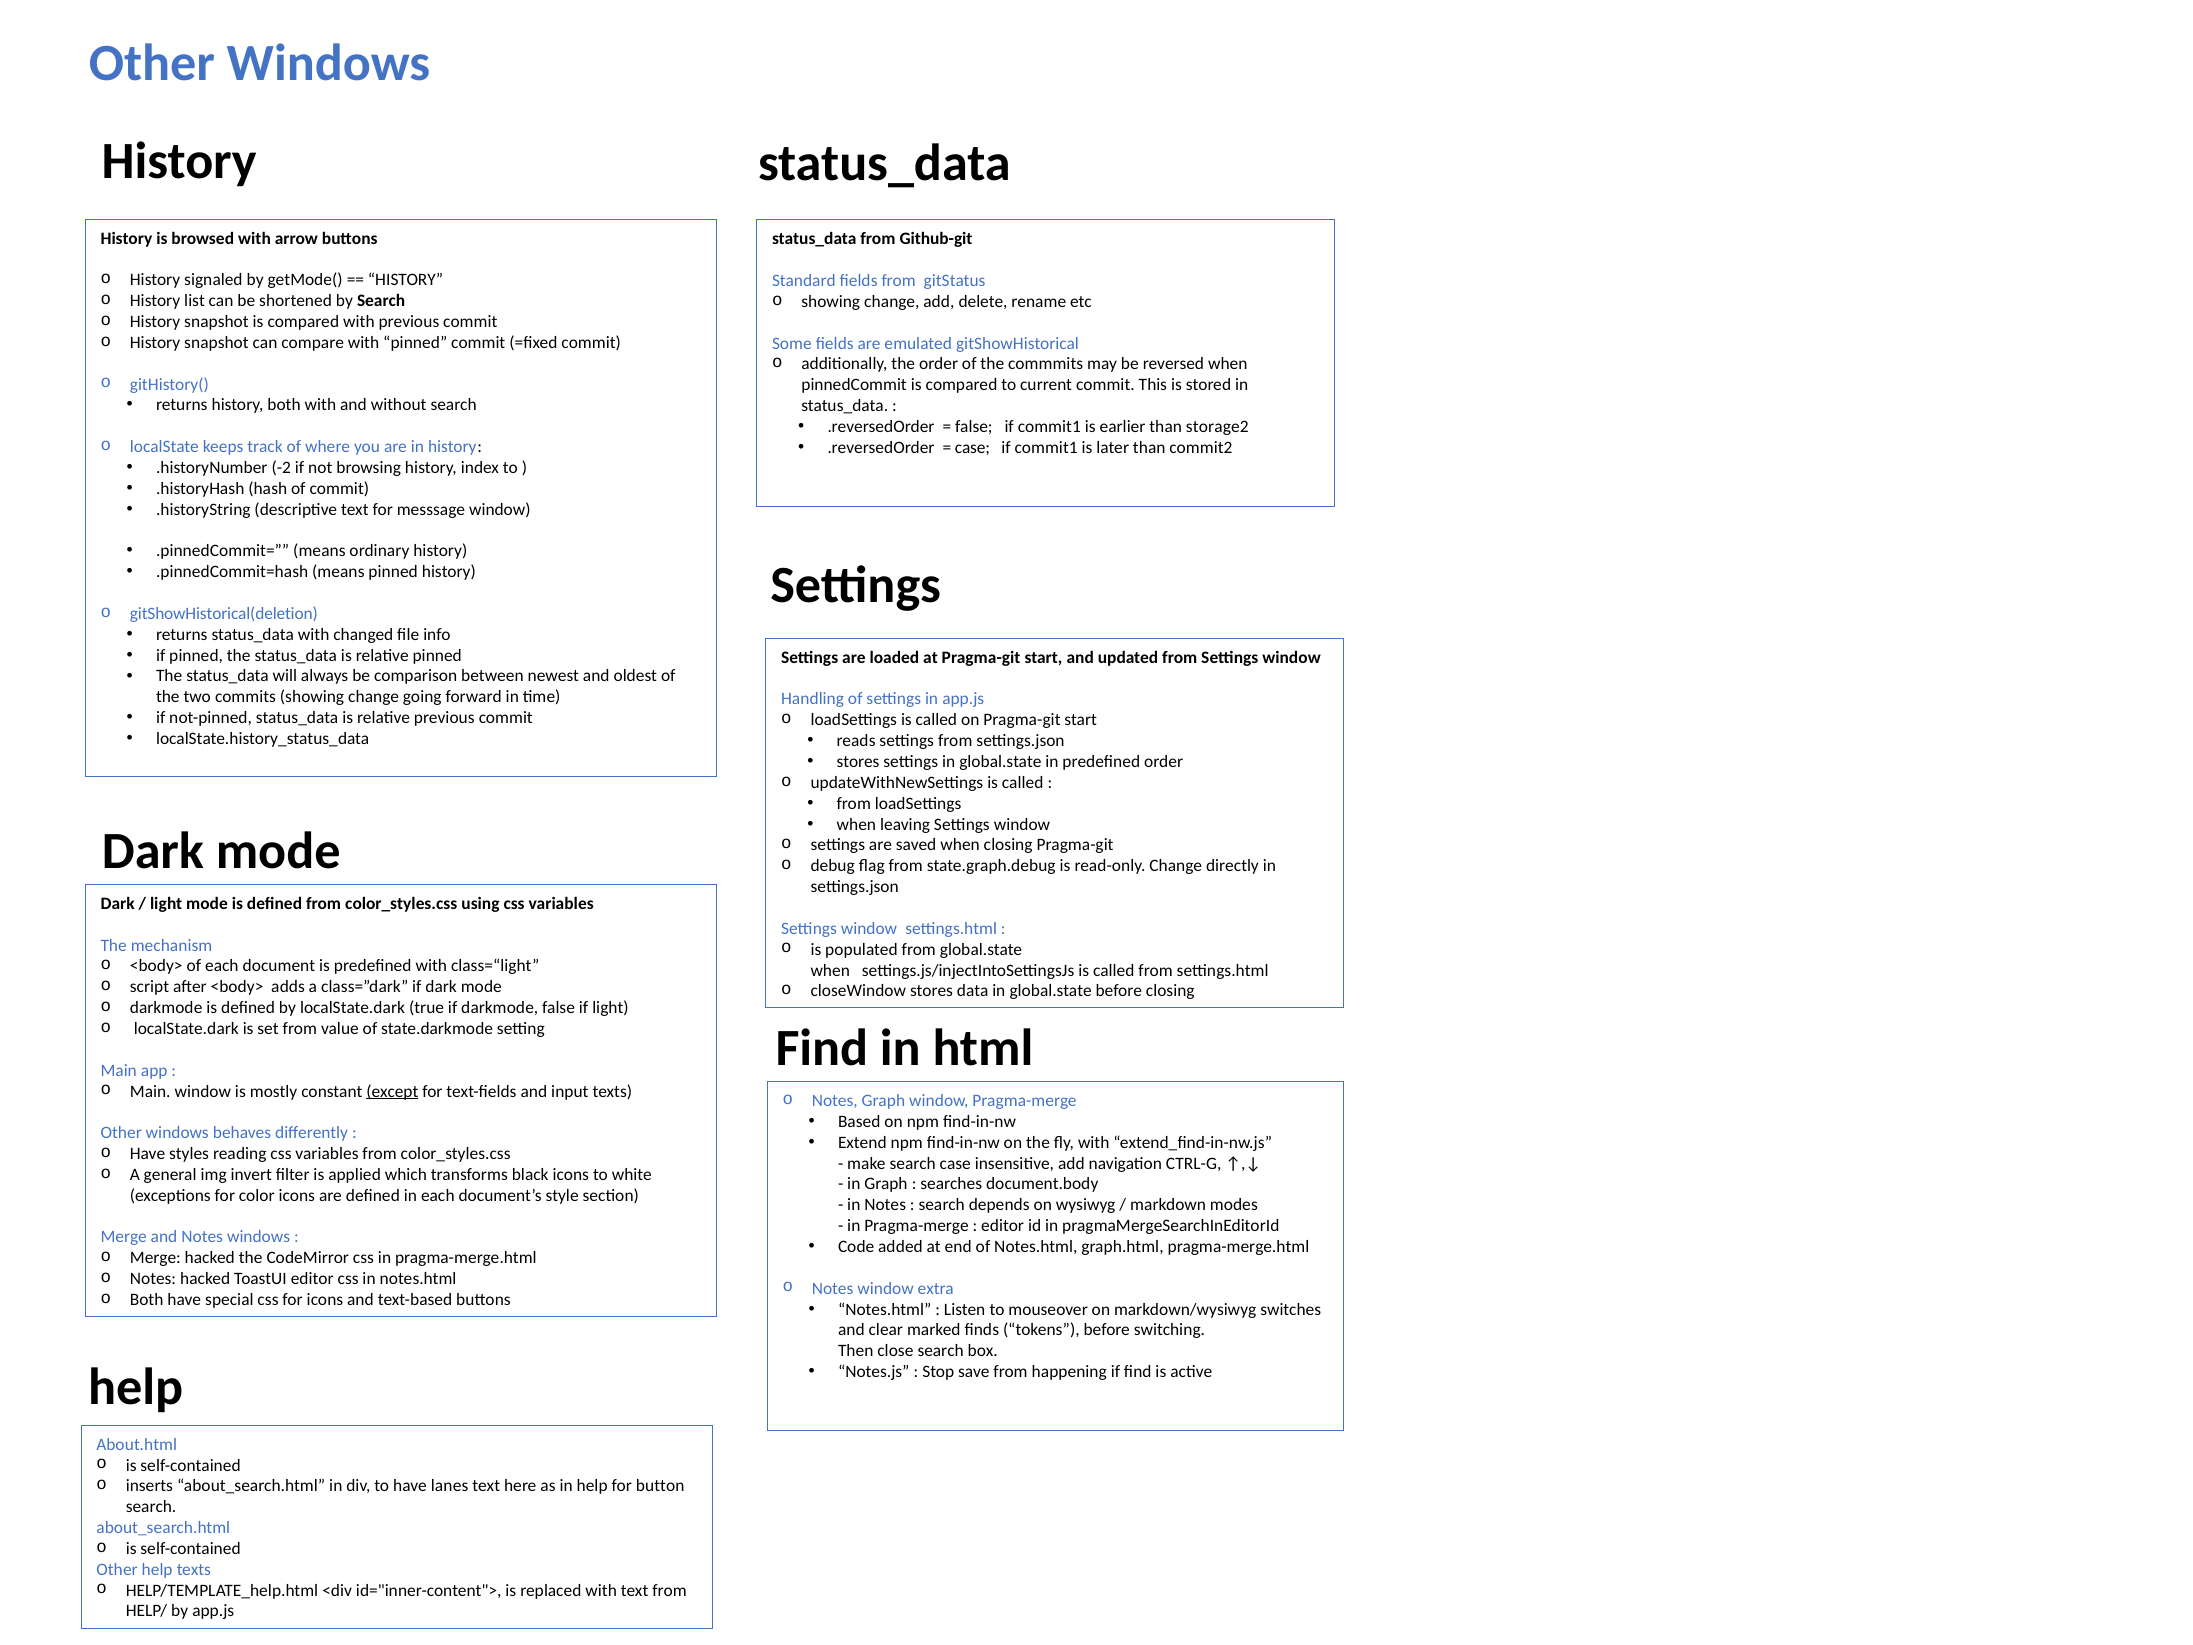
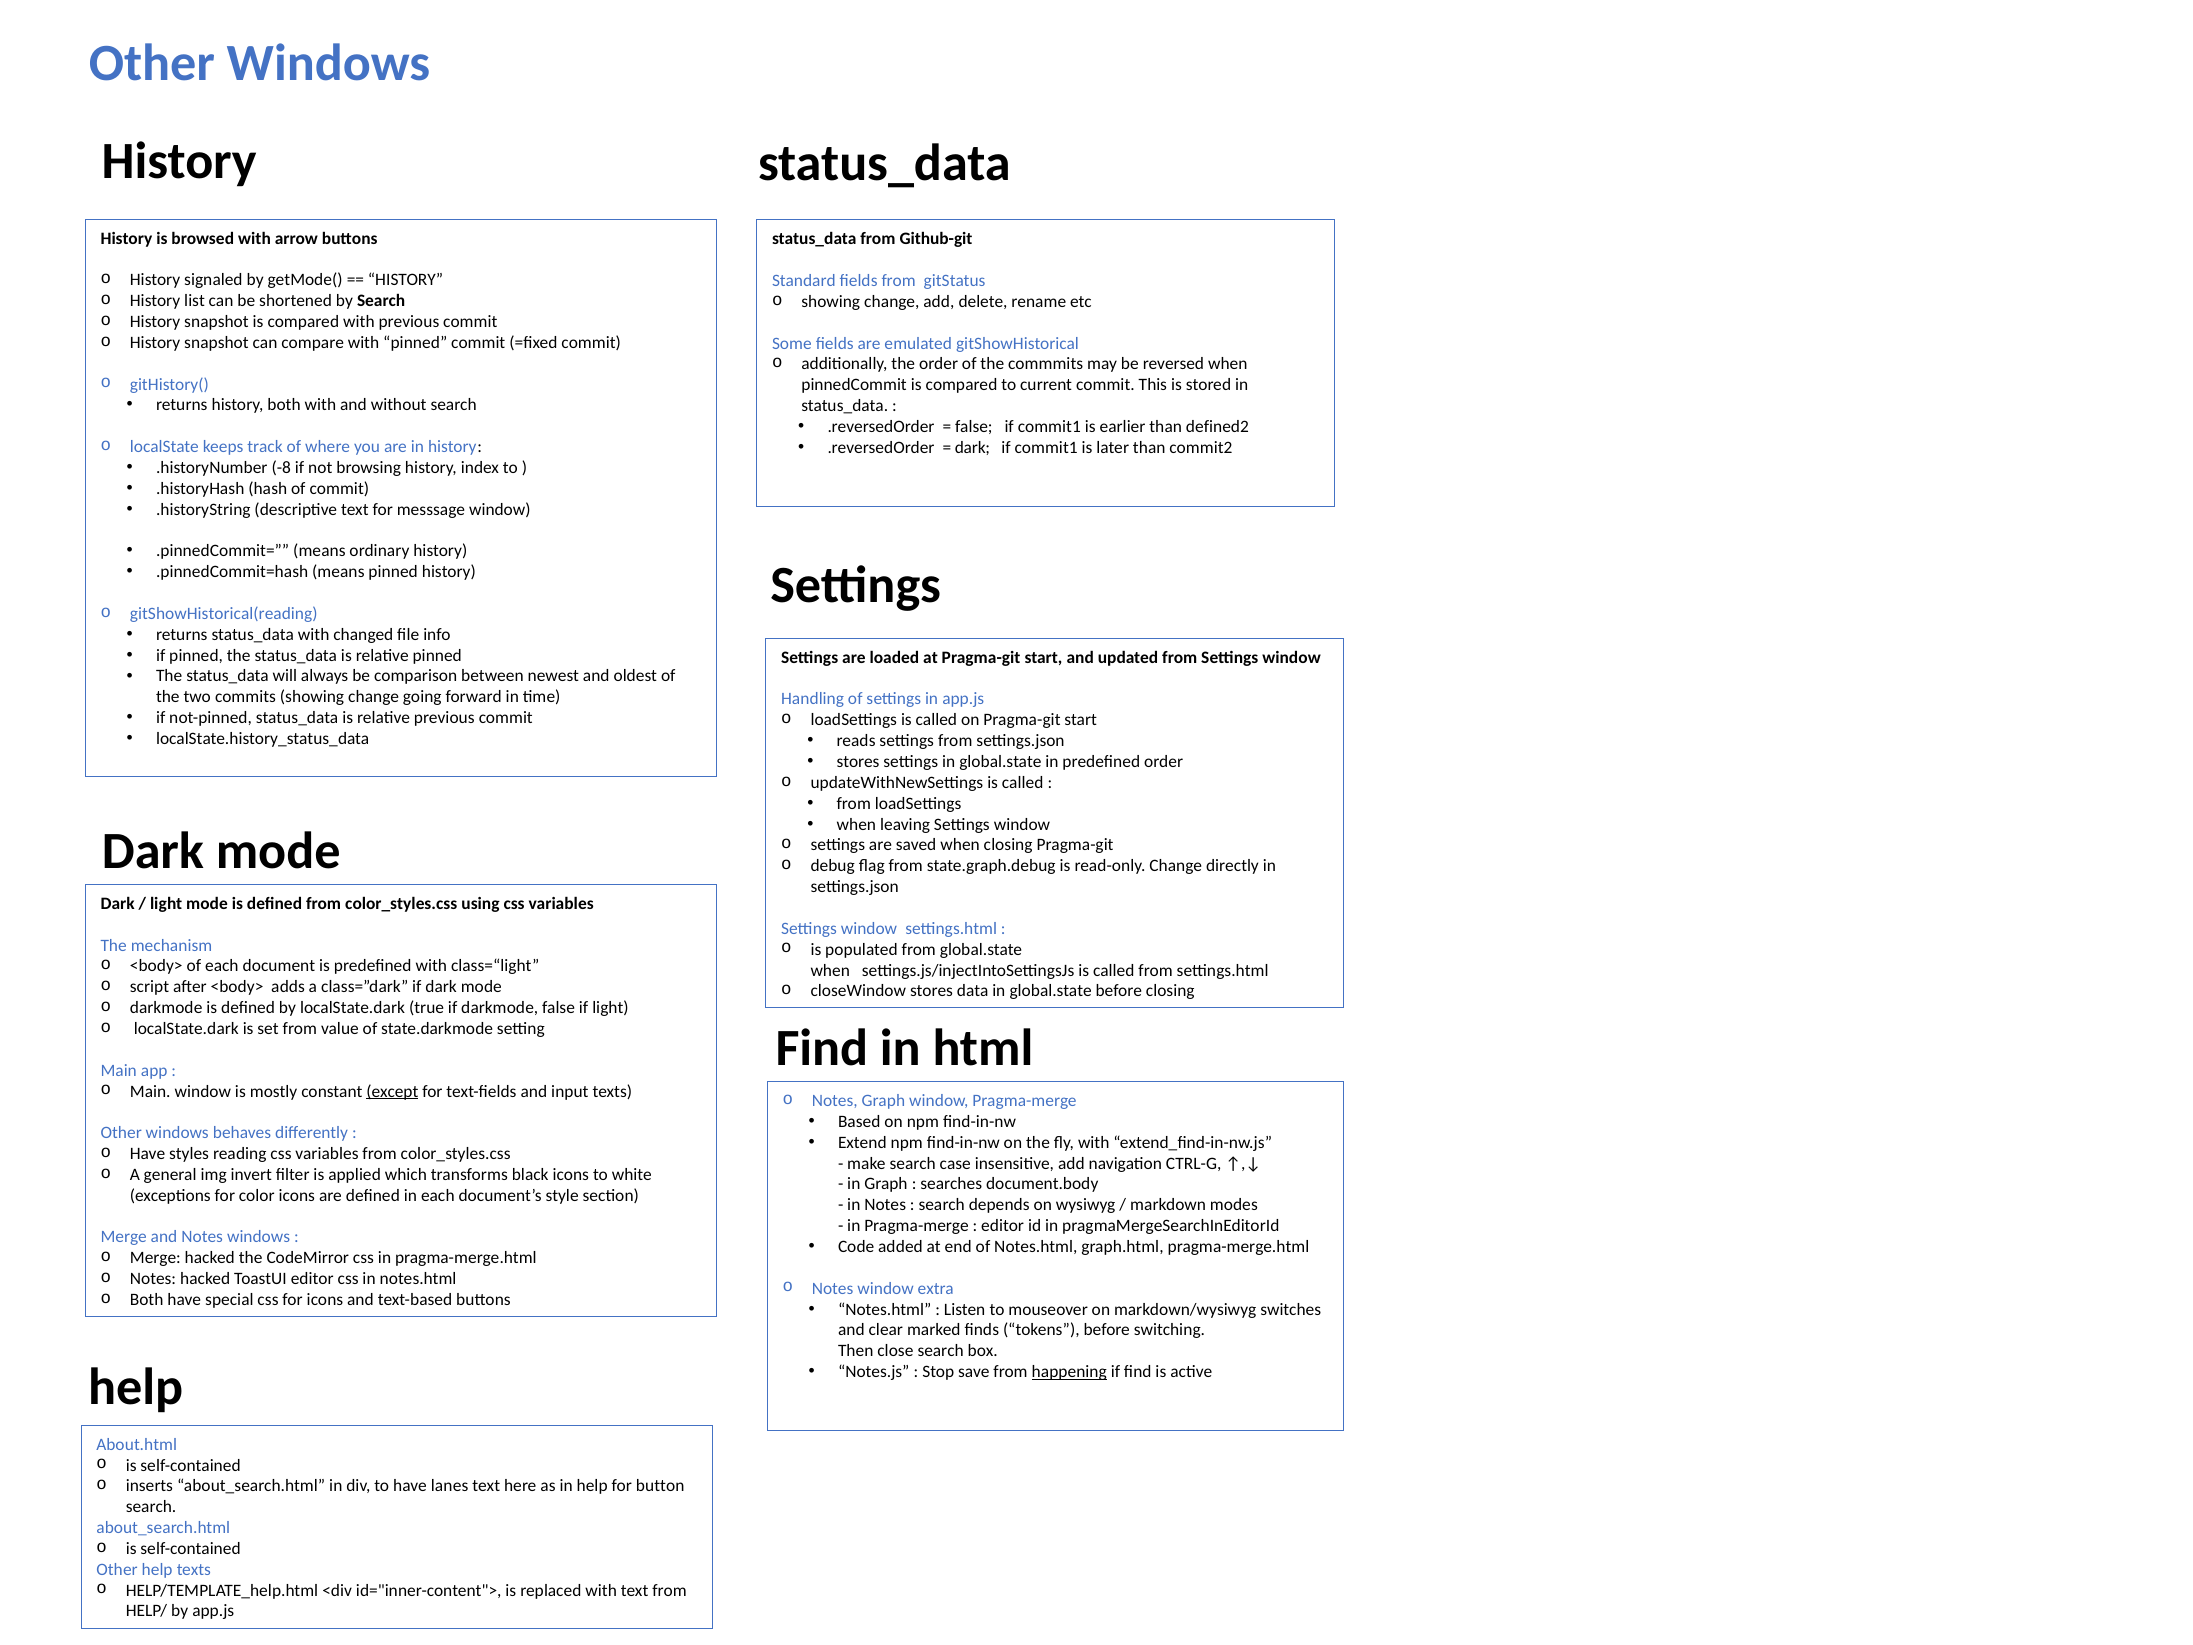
storage2: storage2 -> defined2 (1217, 427)
case: case -> dark (972, 448)
-2: -2 -> -8 (281, 468)
gitShowHistorical(deletion: gitShowHistorical(deletion -> gitShowHistorical(reading (224, 614)
happening underline: none -> present (1069, 1372)
